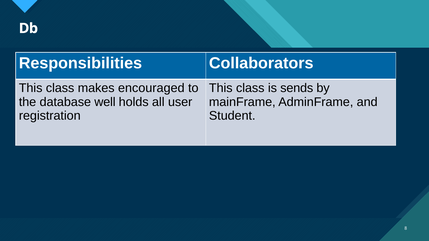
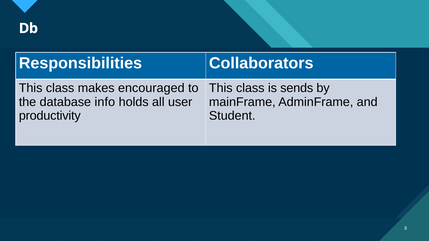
well: well -> info (105, 102)
registration: registration -> productivity (50, 116)
